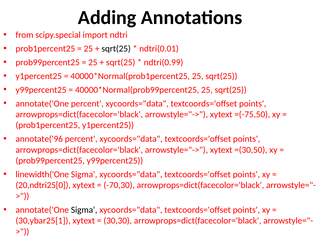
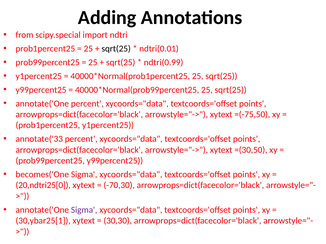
annotate('96: annotate('96 -> annotate('33 (39, 139)
linewidth('One: linewidth('One -> becomes('One (42, 175)
Sigma colour: black -> purple (84, 210)
